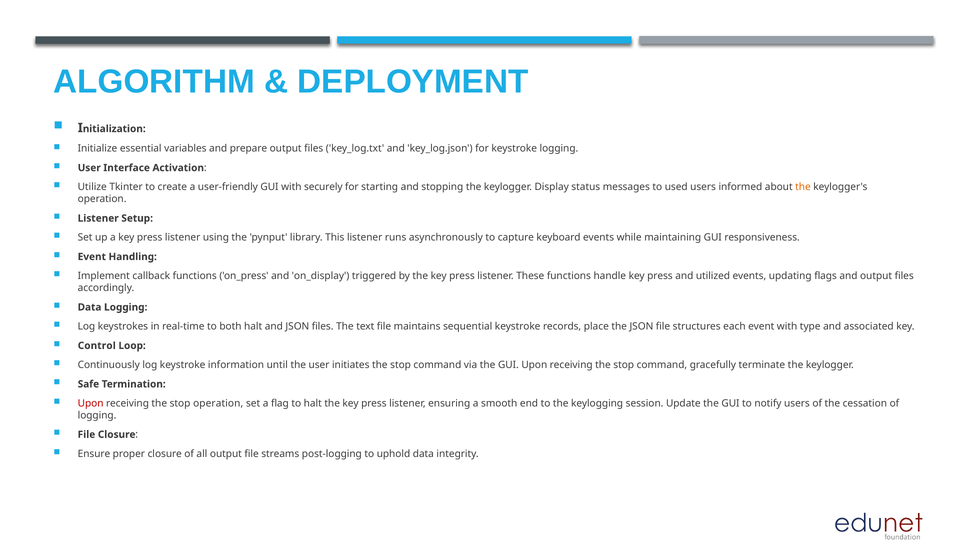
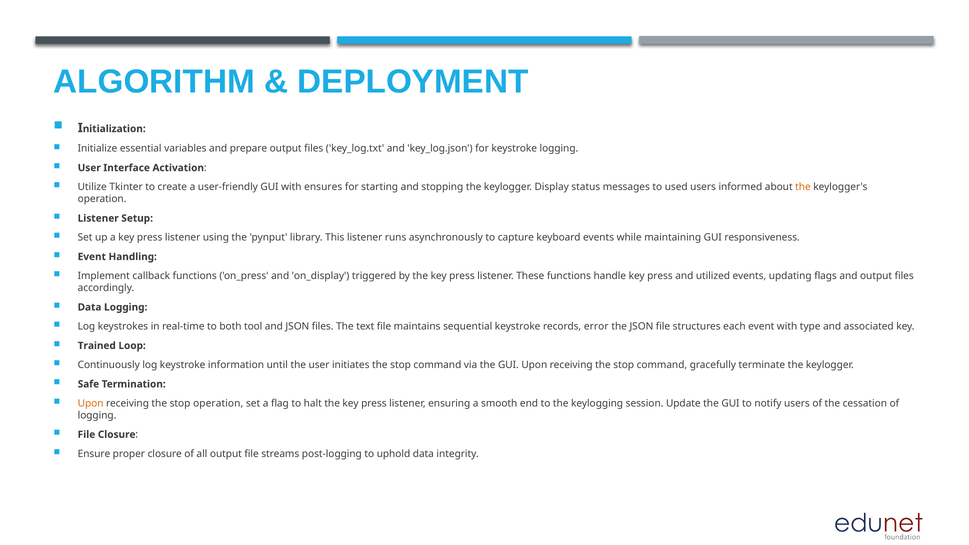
securely: securely -> ensures (323, 187)
both halt: halt -> tool (253, 326)
place: place -> error (596, 326)
Control: Control -> Trained (97, 346)
Upon colour: red -> orange (91, 403)
